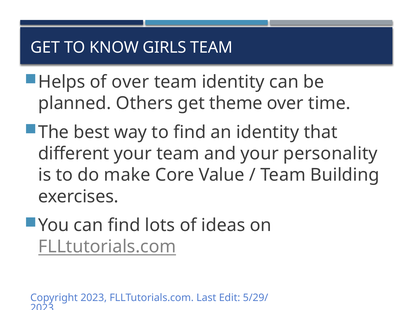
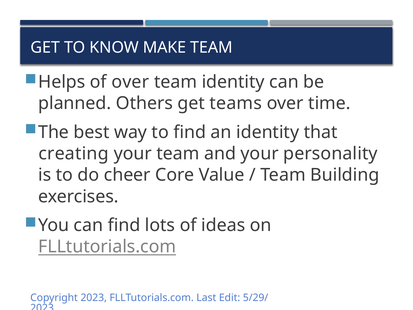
GIRLS: GIRLS -> MAKE (164, 47)
theme: theme -> teams (236, 103)
different: different -> creating (74, 154)
make: make -> cheer (127, 175)
